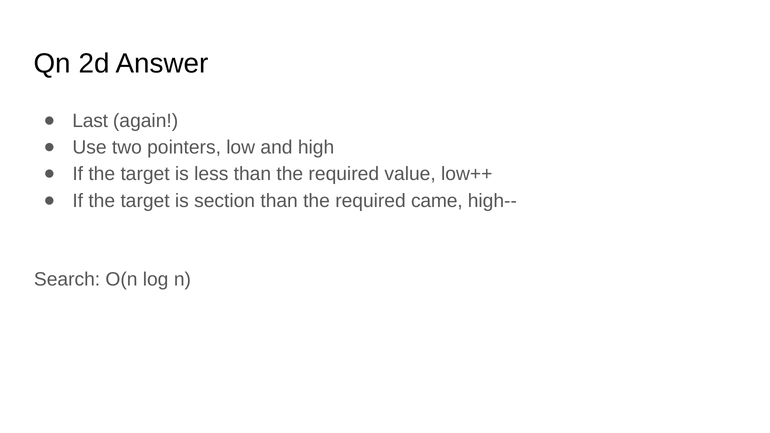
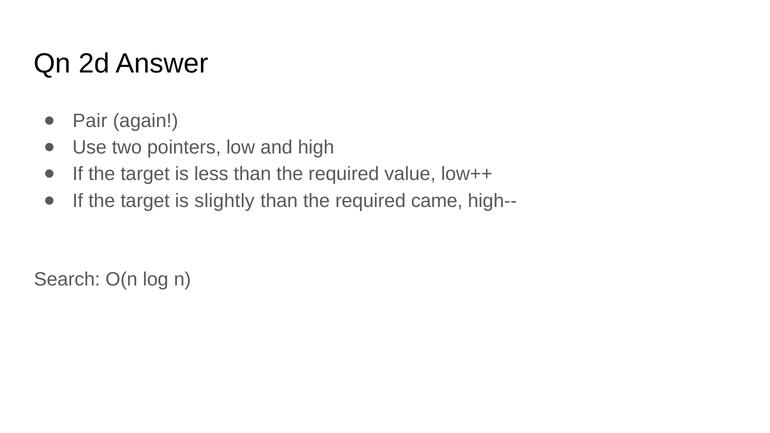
Last: Last -> Pair (90, 121)
section: section -> slightly (225, 201)
